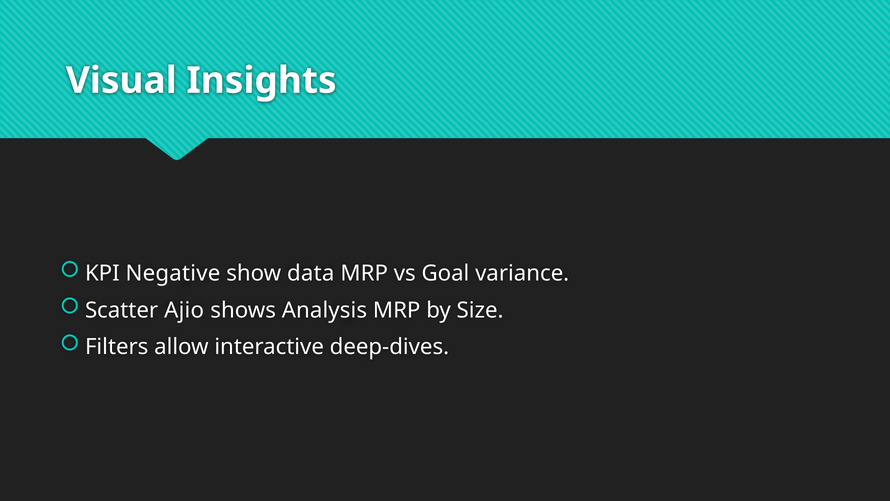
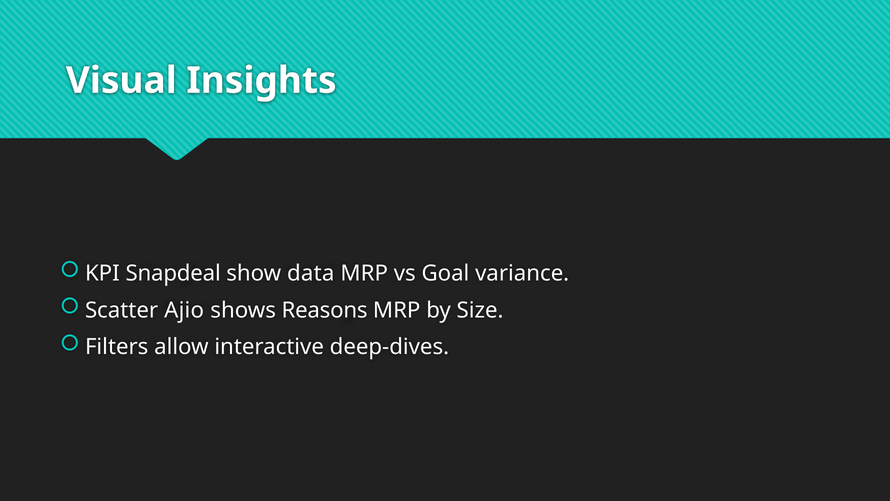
Negative: Negative -> Snapdeal (173, 273)
Analysis: Analysis -> Reasons (325, 310)
